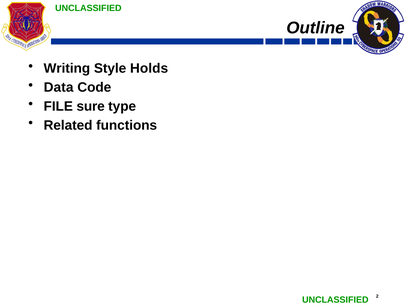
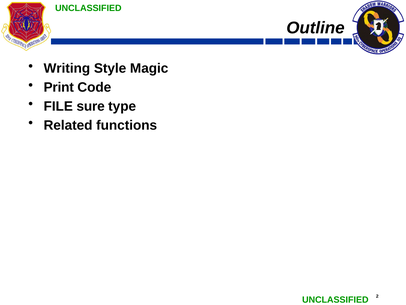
Holds: Holds -> Magic (149, 68)
Data: Data -> Print (59, 87)
